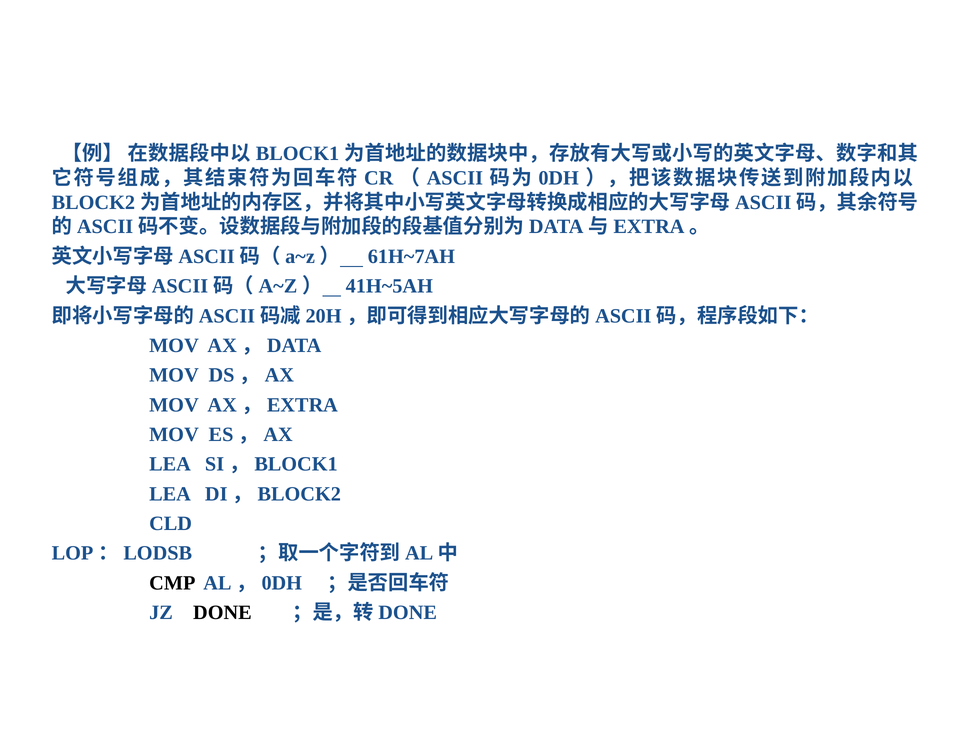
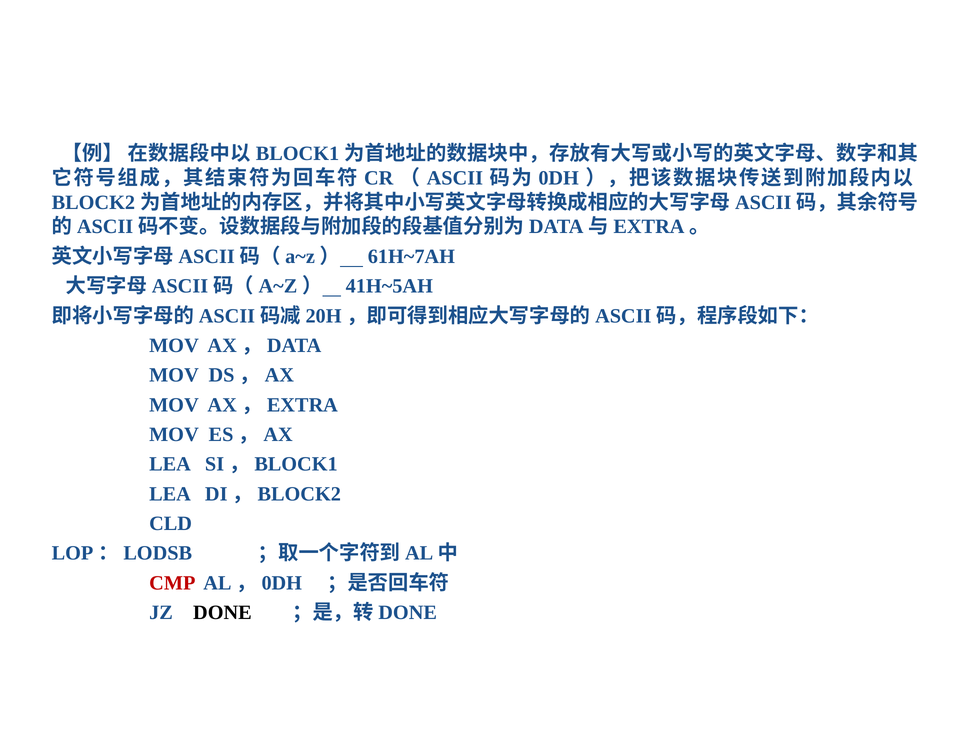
CMP colour: black -> red (172, 583)
